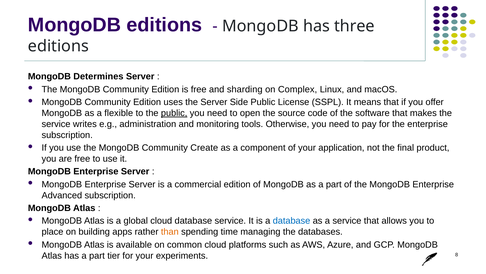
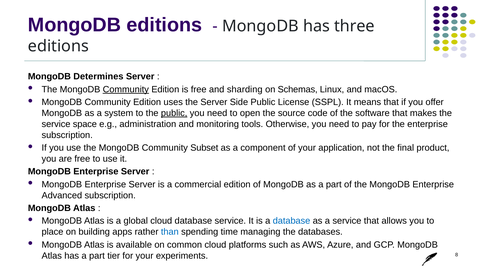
Community underline: none -> present (126, 89)
Complex: Complex -> Schemas (298, 89)
flexible: flexible -> system (119, 113)
writes: writes -> space (85, 124)
Create: Create -> Subset (204, 148)
than colour: orange -> blue (170, 231)
